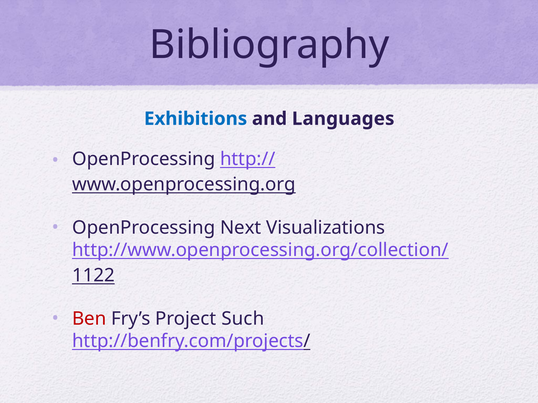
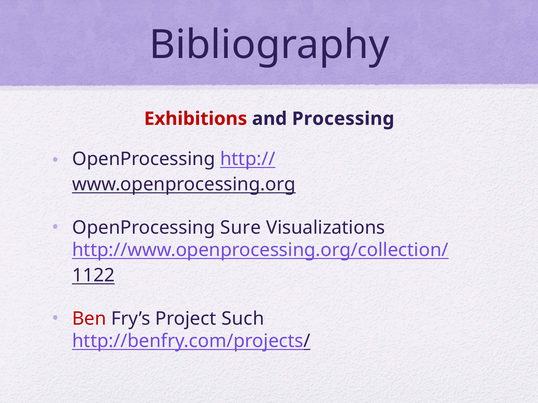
Exhibitions colour: blue -> red (196, 119)
Languages: Languages -> Processing (343, 119)
Next: Next -> Sure (241, 228)
